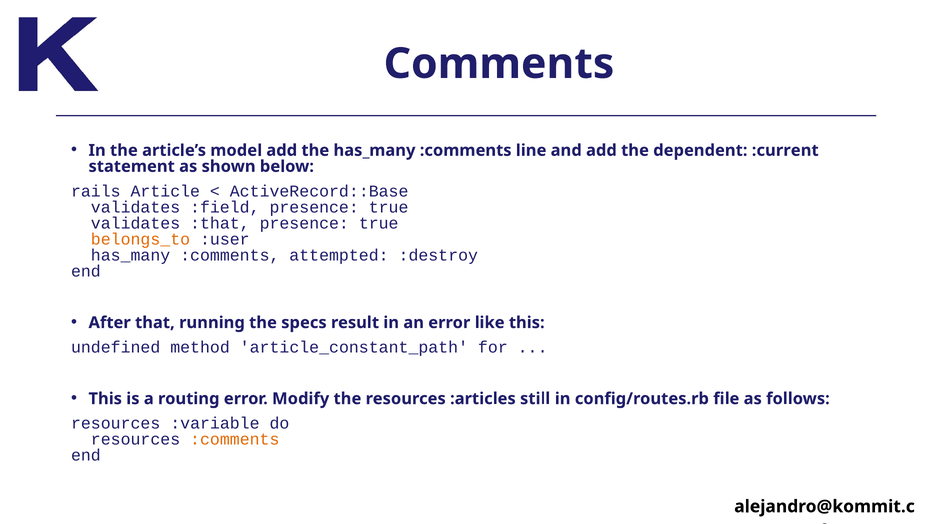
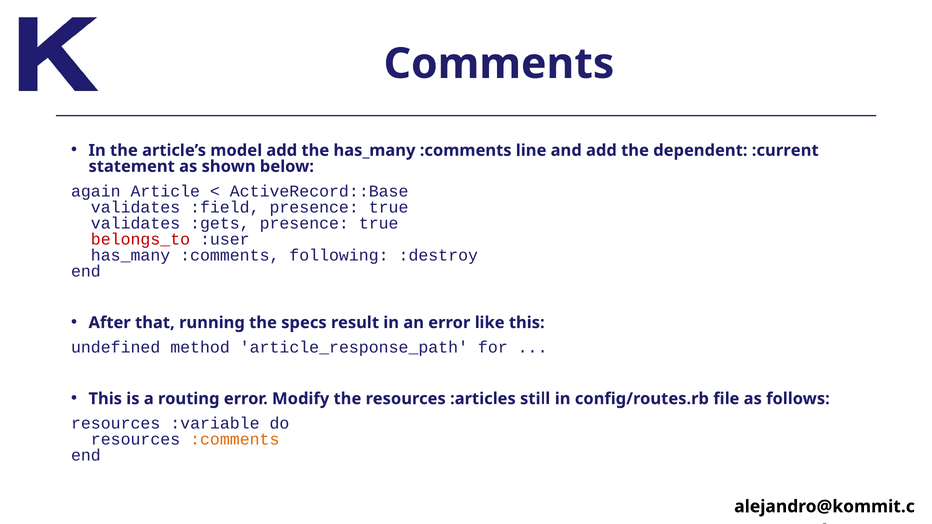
rails: rails -> again (96, 191)
:that: :that -> :gets (220, 223)
belongs_to colour: orange -> red (140, 239)
attempted: attempted -> following (339, 255)
article_constant_path: article_constant_path -> article_response_path (354, 348)
